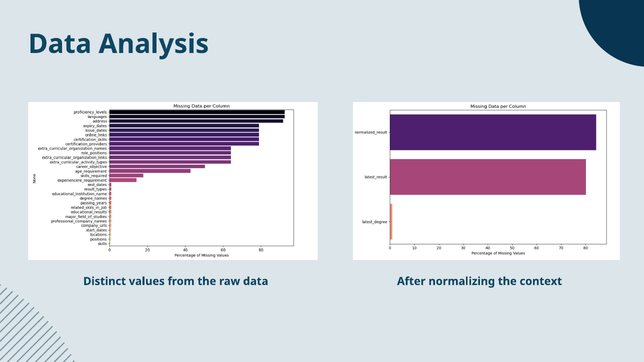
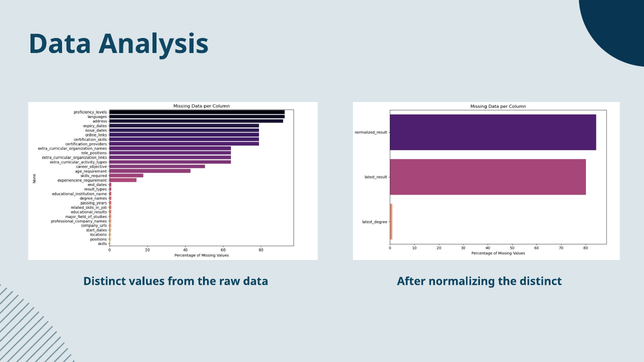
the context: context -> distinct (541, 282)
